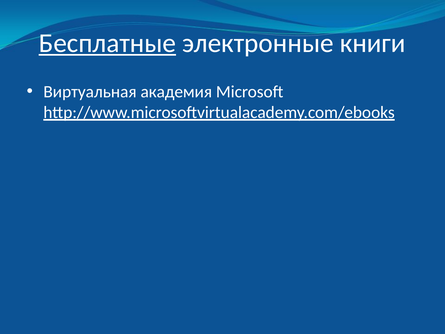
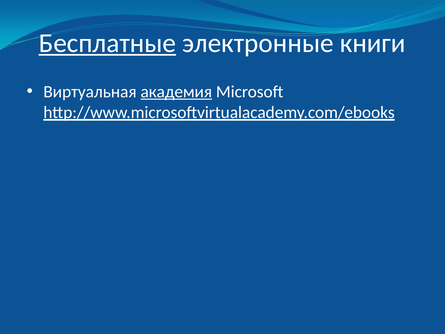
академия underline: none -> present (176, 92)
